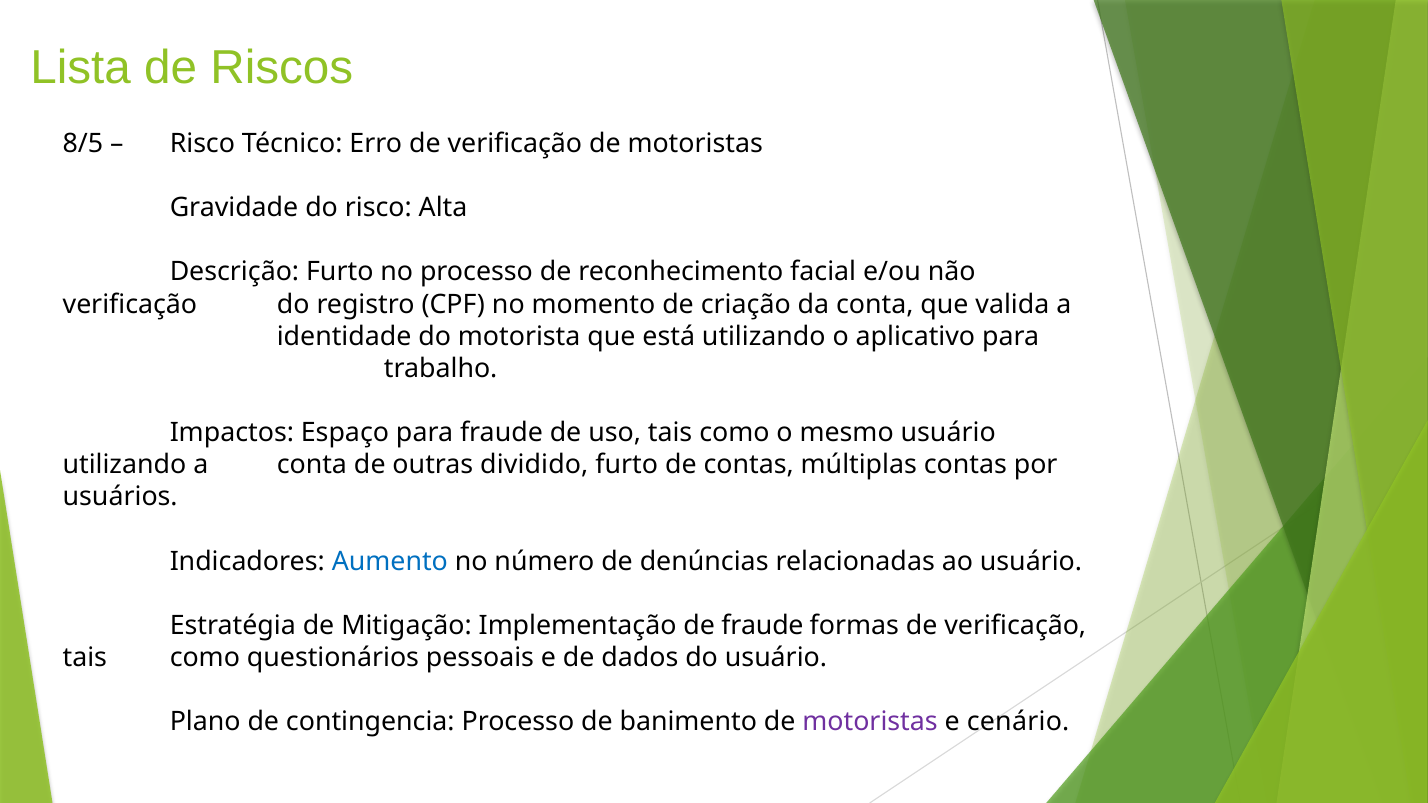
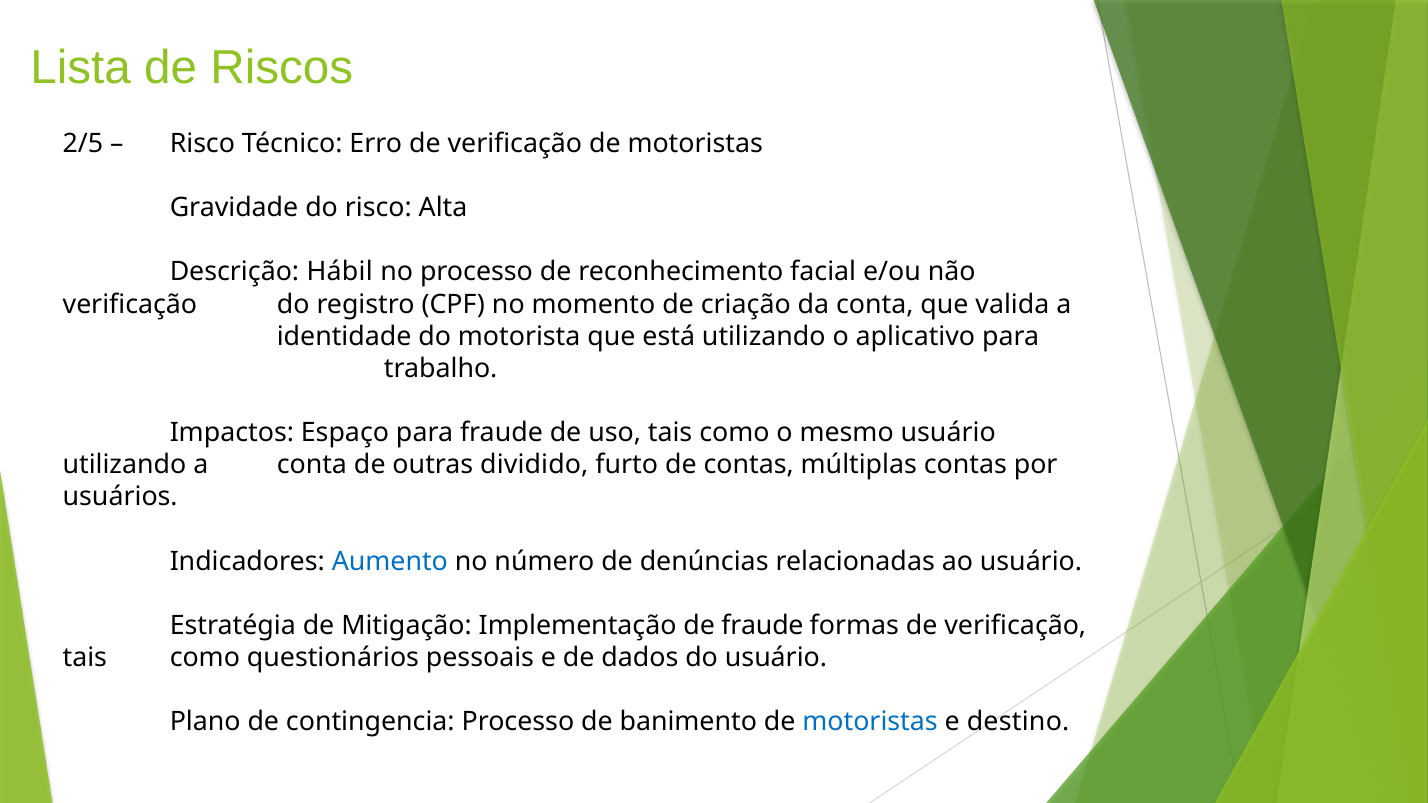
8/5: 8/5 -> 2/5 (83, 144)
Descrição Furto: Furto -> Hábil (340, 272)
motoristas colour: purple -> blue (870, 722)
cenário: cenário -> destino (1018, 722)
